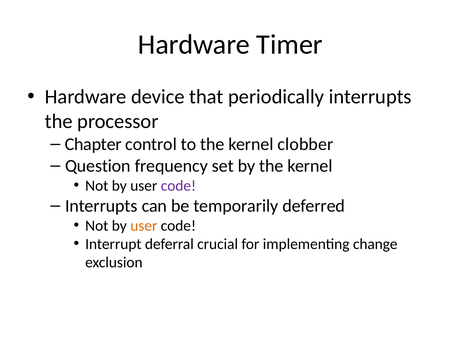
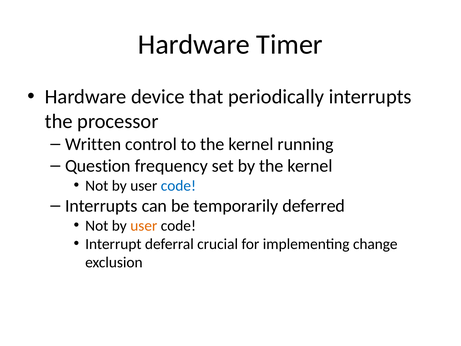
Chapter: Chapter -> Written (93, 144)
clobber: clobber -> running (306, 144)
code colour: purple -> blue (178, 185)
